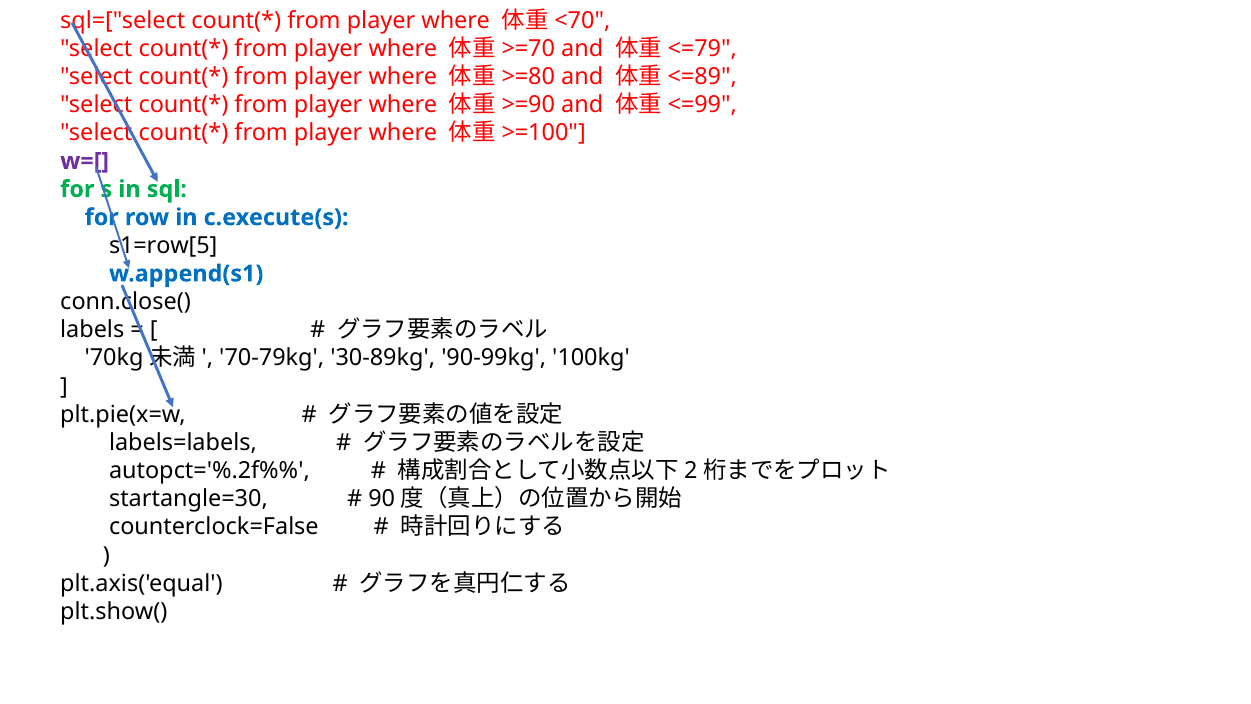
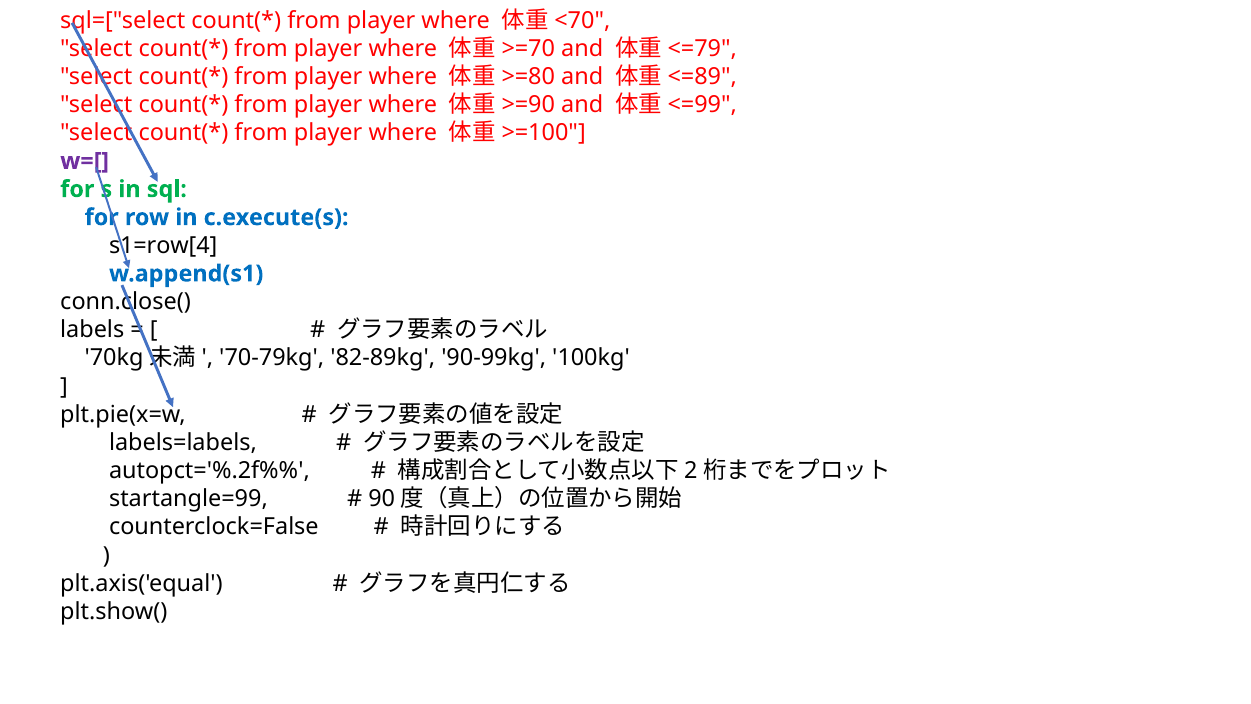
s1=row[5: s1=row[5 -> s1=row[4 (163, 245)
30-89kg: 30-89kg -> 82-89kg (383, 358)
startangle=30: startangle=30 -> startangle=99 (188, 499)
